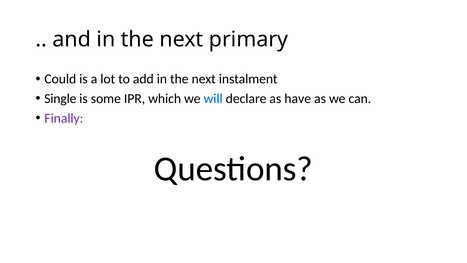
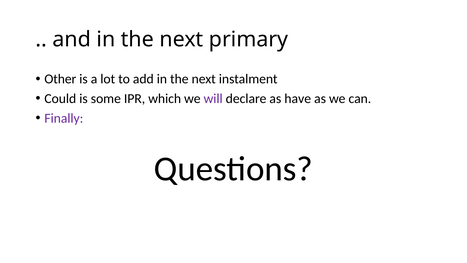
Could: Could -> Other (60, 79)
Single: Single -> Could (60, 99)
will colour: blue -> purple (213, 99)
